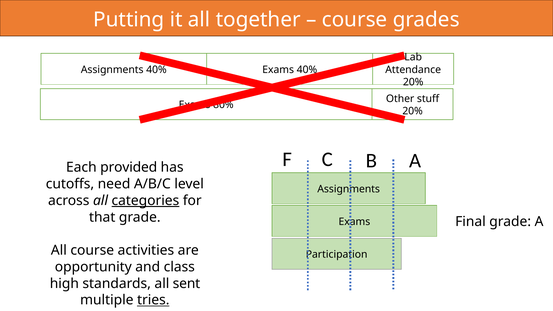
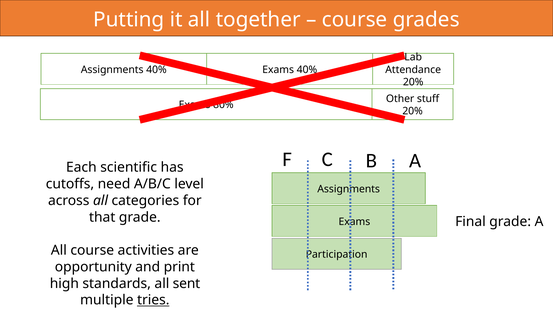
provided: provided -> scientific (129, 167)
categories underline: present -> none (145, 201)
class: class -> print (179, 267)
